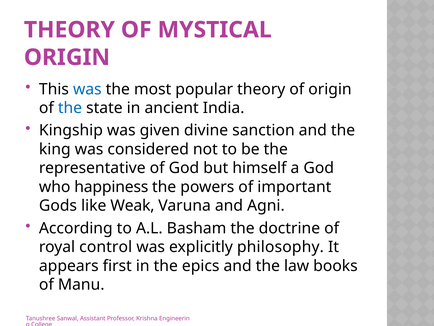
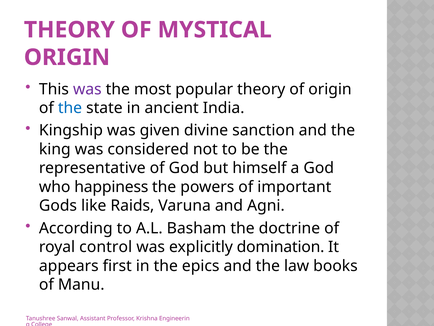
was colour: blue -> purple (87, 89)
Weak: Weak -> Raids (132, 205)
philosophy: philosophy -> domination (281, 247)
